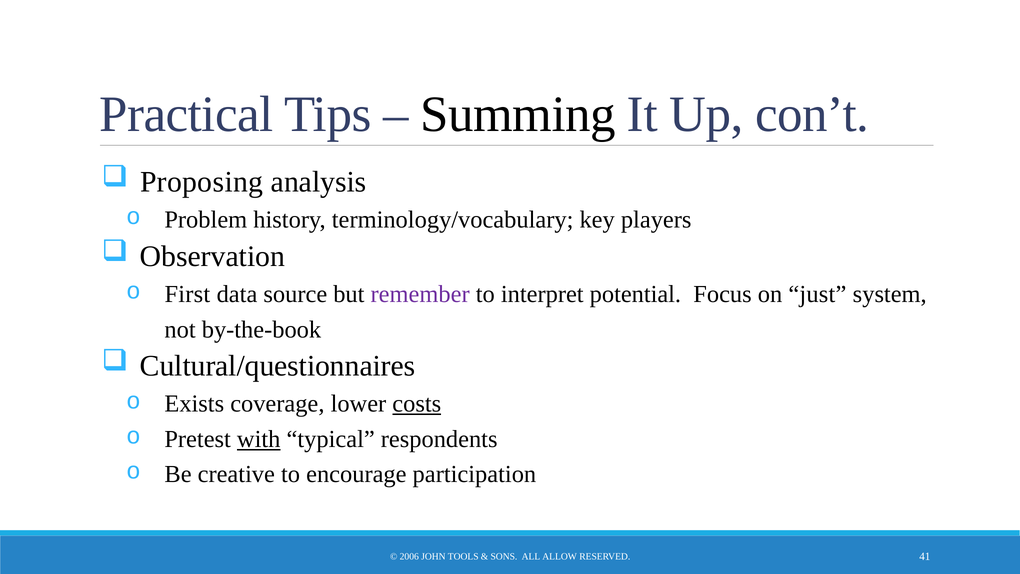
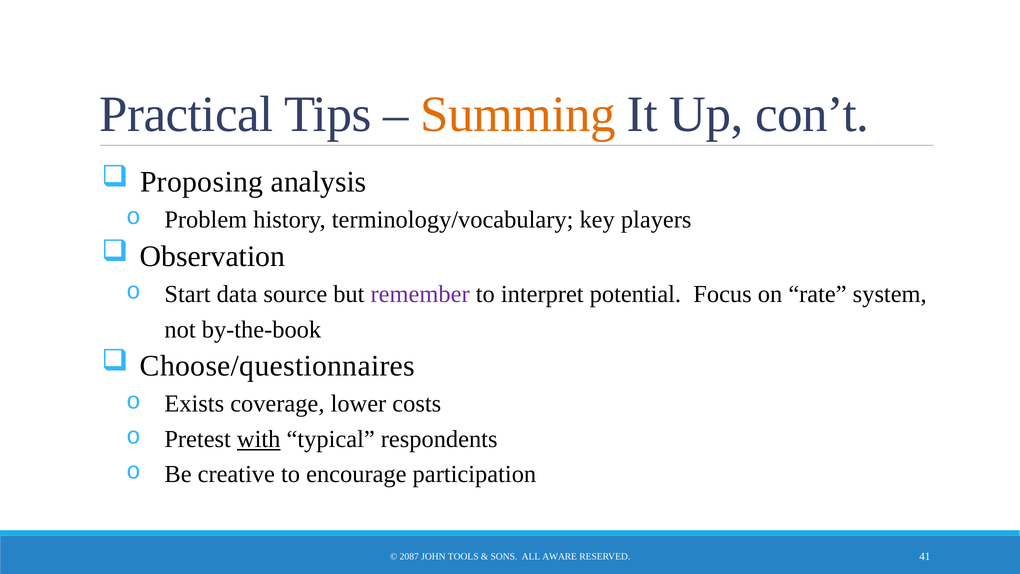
Summing colour: black -> orange (518, 114)
First: First -> Start (188, 294)
just: just -> rate (817, 294)
Cultural/questionnaires: Cultural/questionnaires -> Choose/questionnaires (277, 366)
costs underline: present -> none (417, 404)
2006: 2006 -> 2087 (409, 556)
ALLOW: ALLOW -> AWARE (560, 556)
